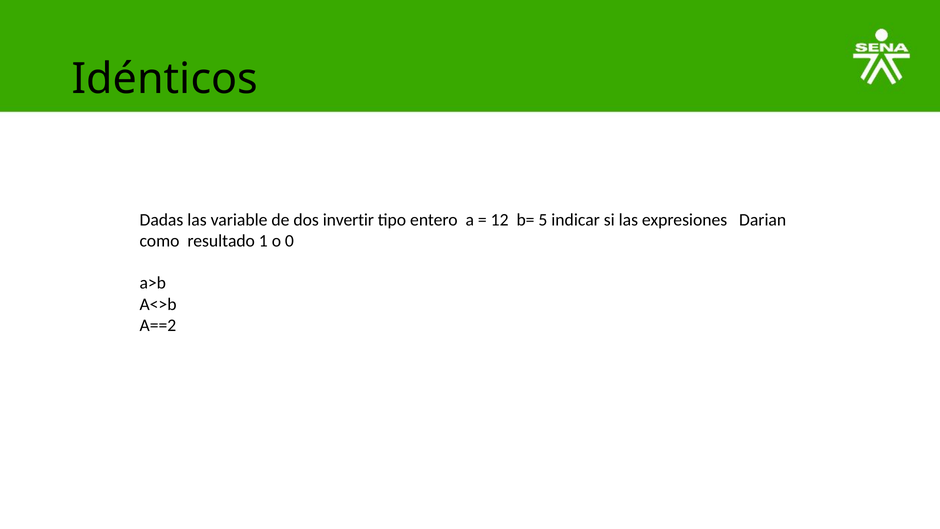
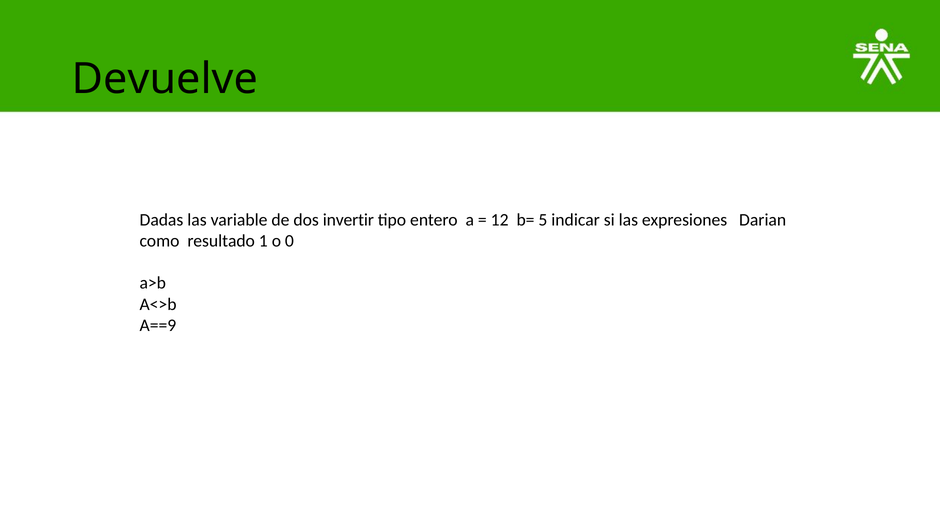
Idénticos: Idénticos -> Devuelve (165, 79)
A==2: A==2 -> A==9 (158, 325)
